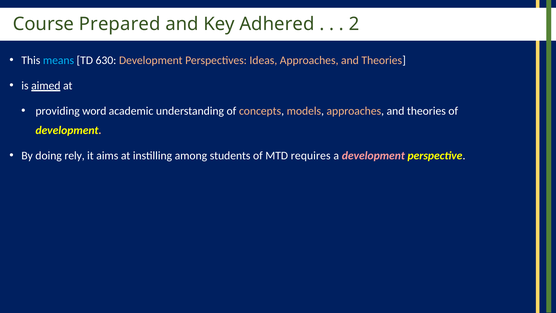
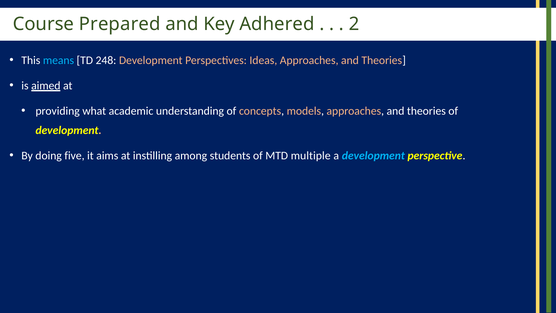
630: 630 -> 248 (106, 60)
word: word -> what (94, 111)
rely: rely -> five (75, 156)
requires: requires -> multiple (311, 156)
development colour: pink -> light blue (373, 156)
